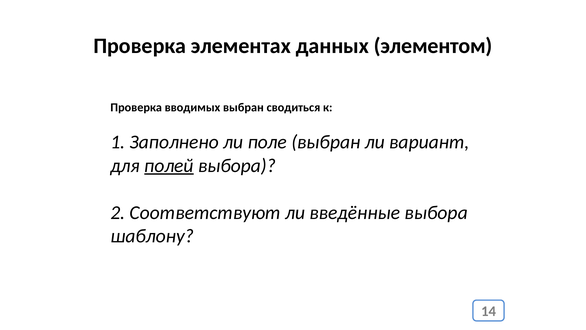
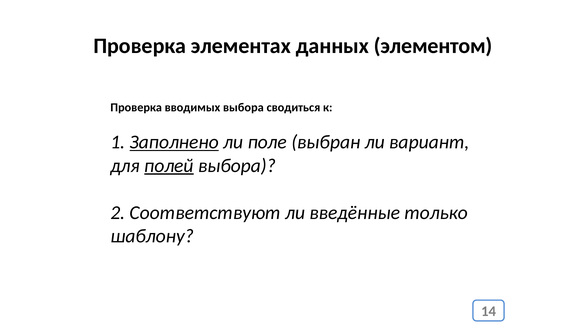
вводимых выбран: выбран -> выбора (243, 107)
Заполнено underline: none -> present (174, 142)
введённые выбора: выбора -> только (436, 212)
